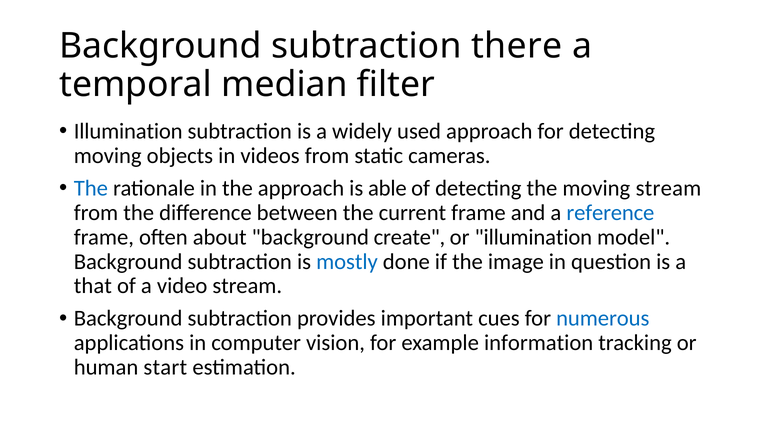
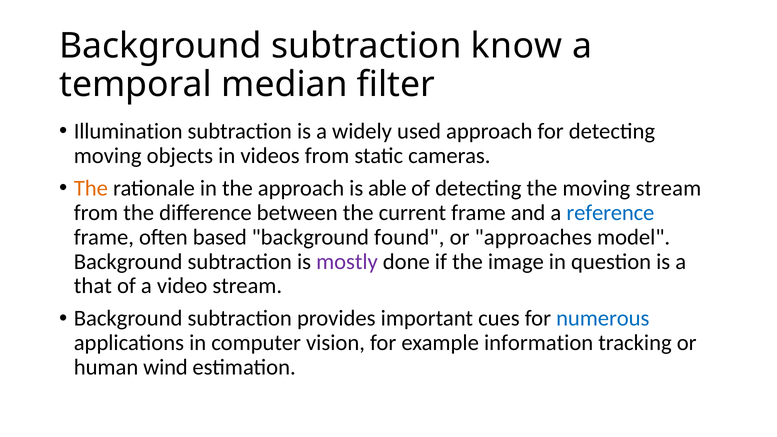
there: there -> know (517, 46)
The colour: blue -> orange (91, 188)
about: about -> based (220, 237)
create: create -> found (409, 237)
or illumination: illumination -> approaches (533, 237)
mostly colour: blue -> purple (347, 262)
start: start -> wind (165, 367)
